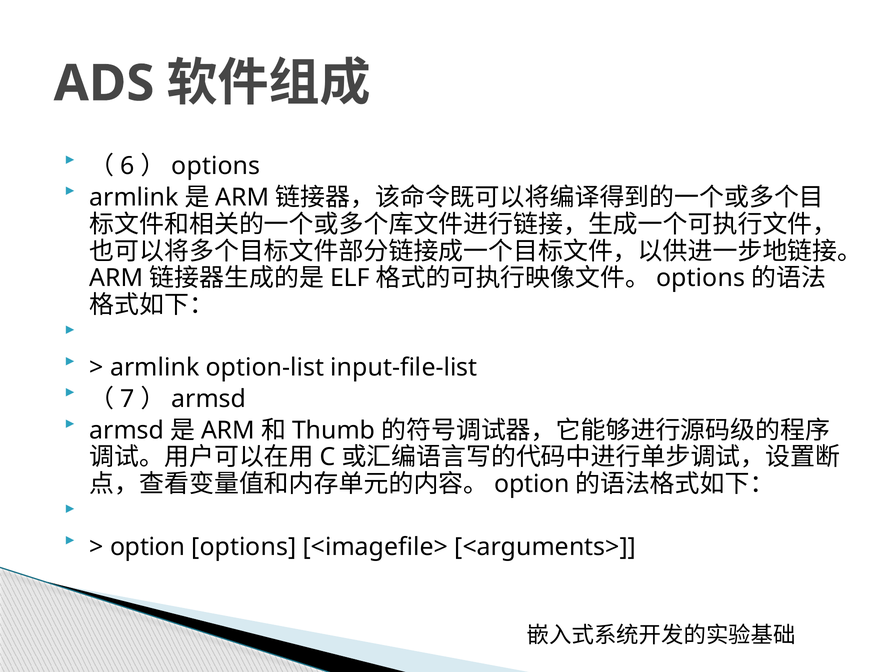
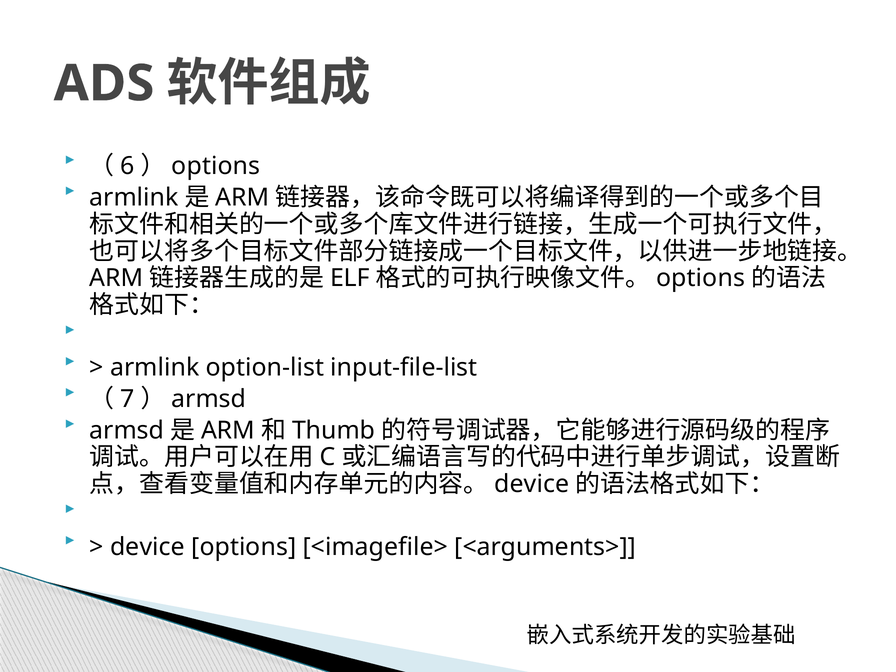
option: option -> device (532, 484)
option: option -> device (147, 547)
